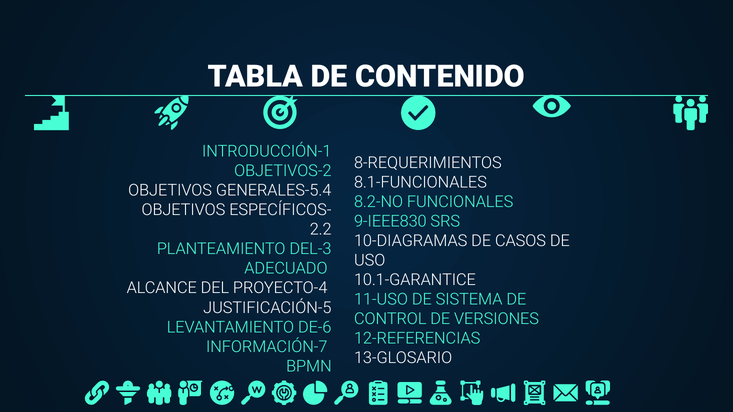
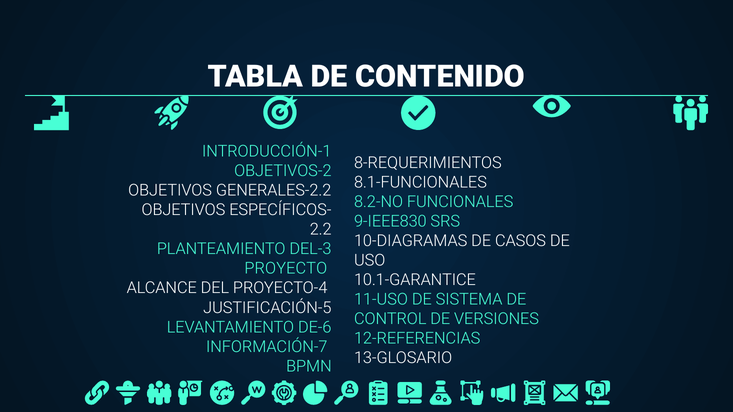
GENERALES-5.4: GENERALES-5.4 -> GENERALES-2.2 (274, 191)
ADECUADO: ADECUADO -> PROYECTO (286, 269)
